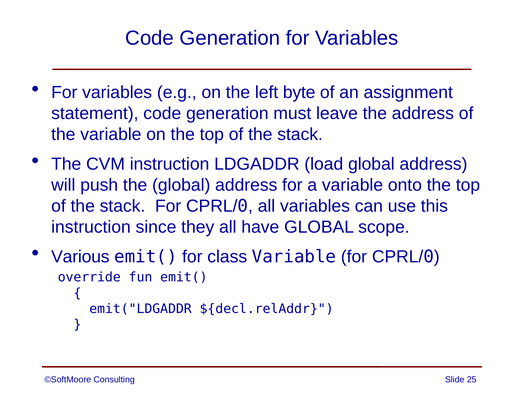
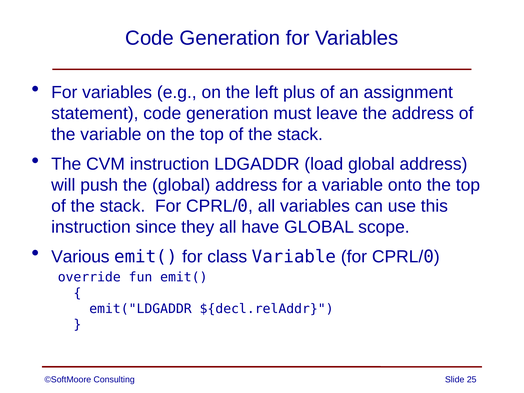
byte: byte -> plus (299, 92)
